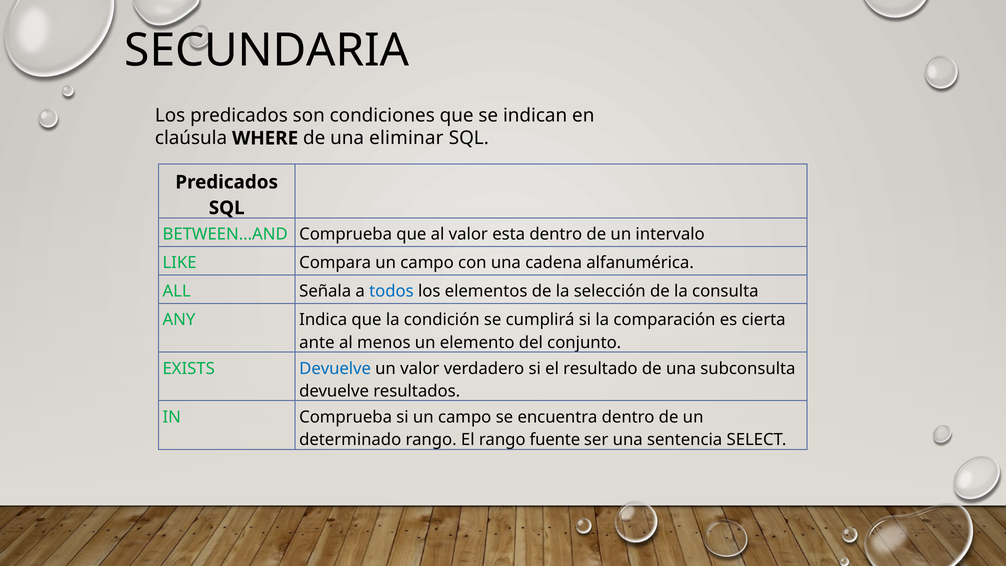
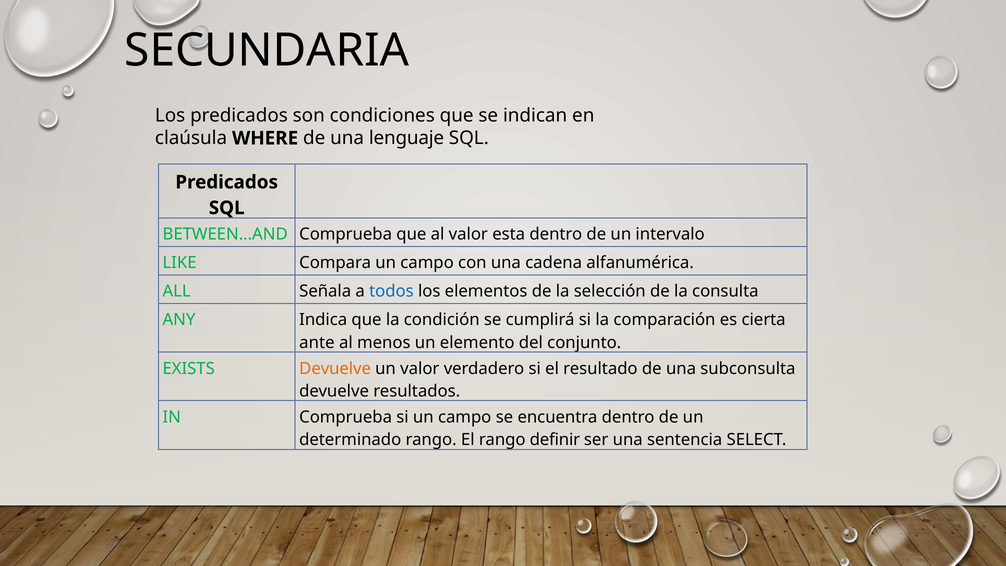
eliminar: eliminar -> lenguaje (407, 138)
Devuelve colour: blue -> orange (335, 368)
fuente: fuente -> definir (555, 440)
